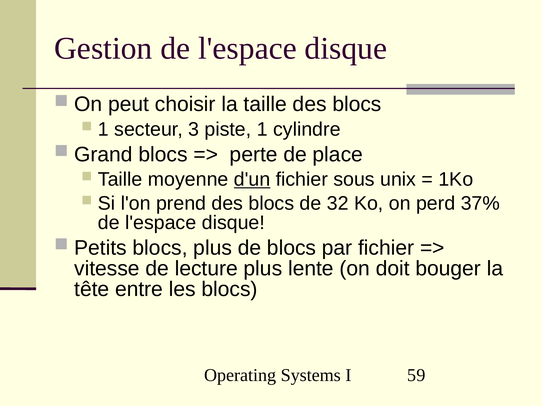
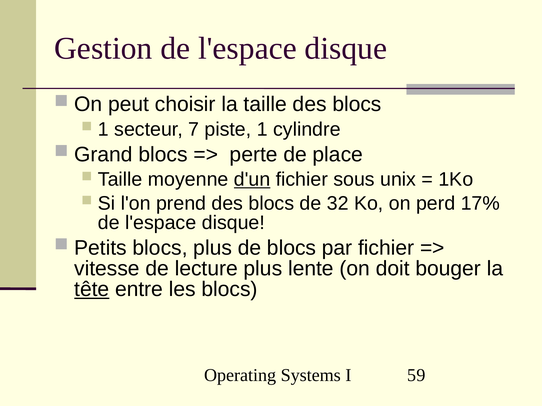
3: 3 -> 7 (194, 129)
37%: 37% -> 17% (480, 204)
tête underline: none -> present (92, 290)
